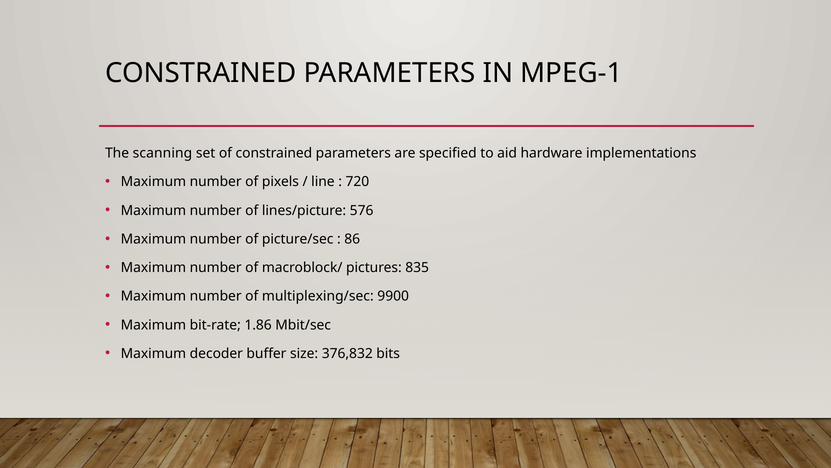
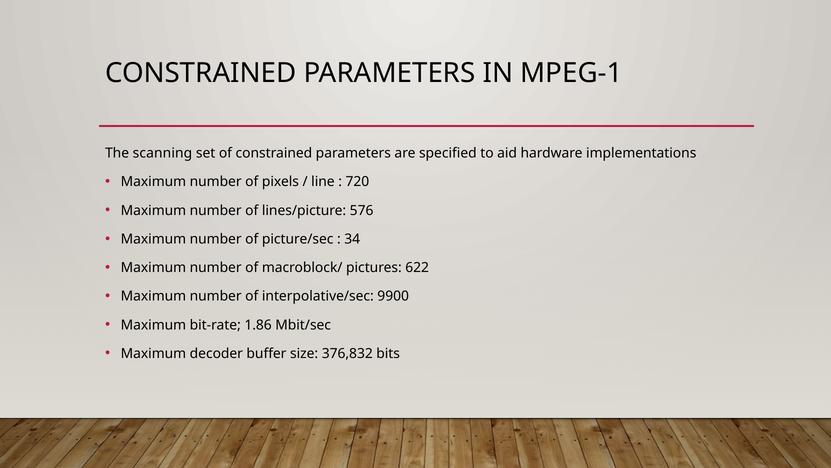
86: 86 -> 34 (352, 239)
835: 835 -> 622 (417, 267)
multiplexing/sec: multiplexing/sec -> interpolative/sec (318, 296)
